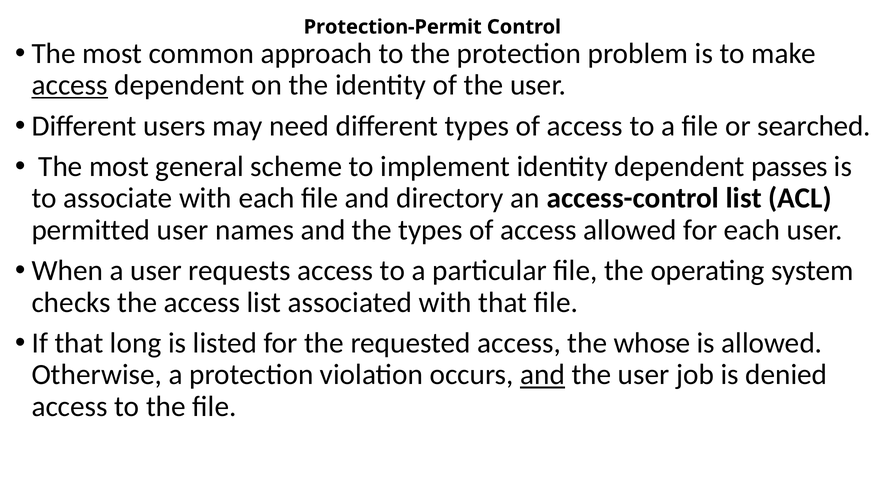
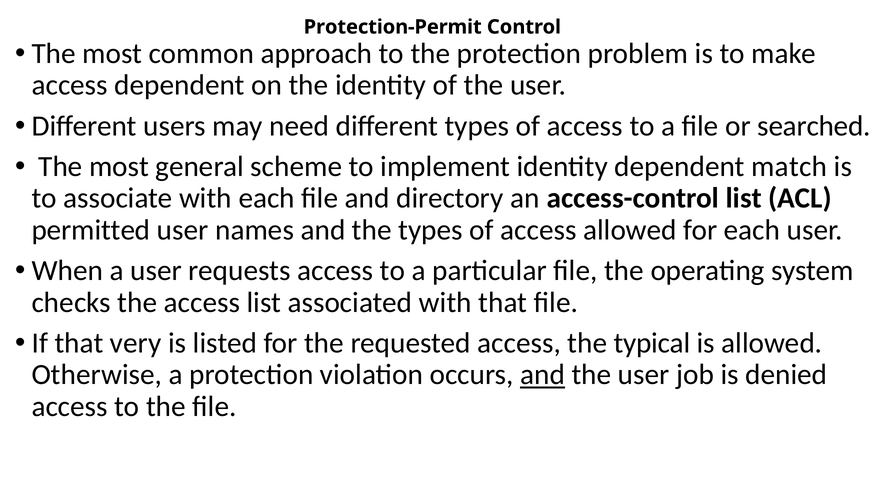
access underline: present -> none (70, 85)
passes: passes -> match (789, 167)
long: long -> very (136, 343)
whose: whose -> typical (652, 343)
